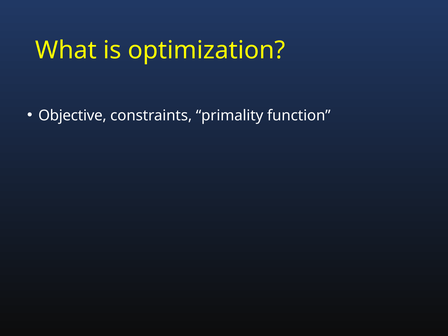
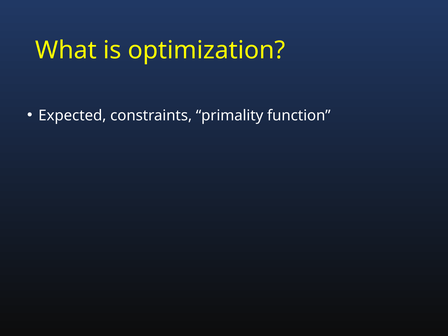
Objective: Objective -> Expected (72, 116)
